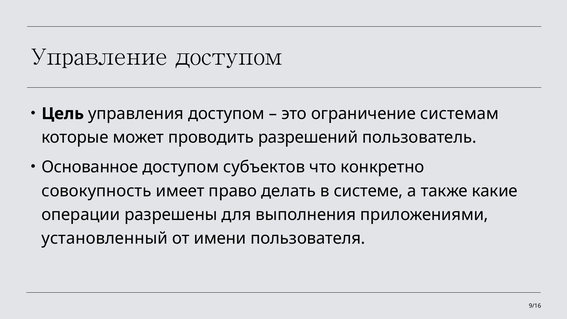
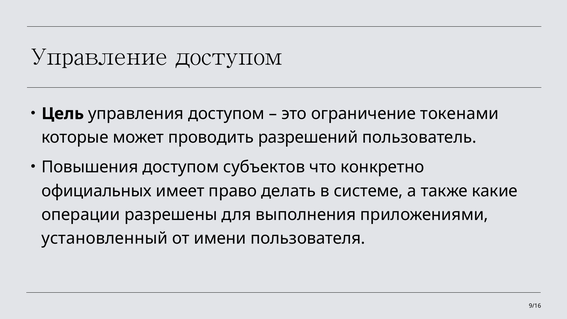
системам: системам -> токенами (460, 114)
Основанное: Основанное -> Повышения (90, 167)
совокупность: совокупность -> официальных (97, 191)
